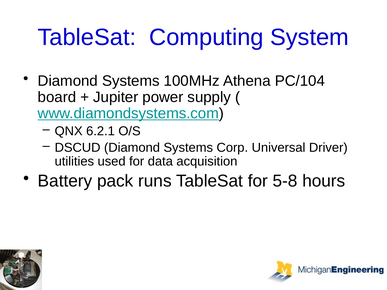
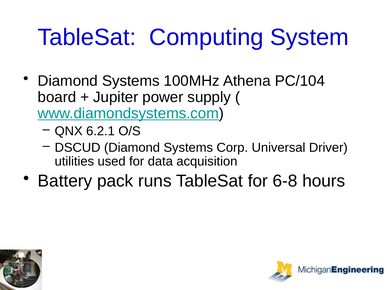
5-8: 5-8 -> 6-8 (285, 181)
